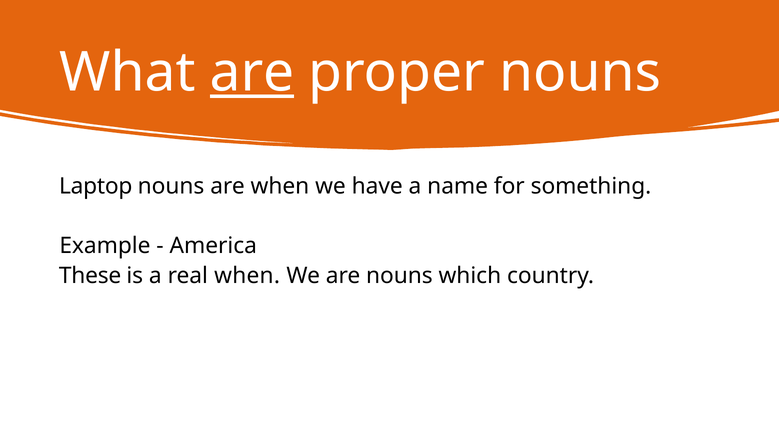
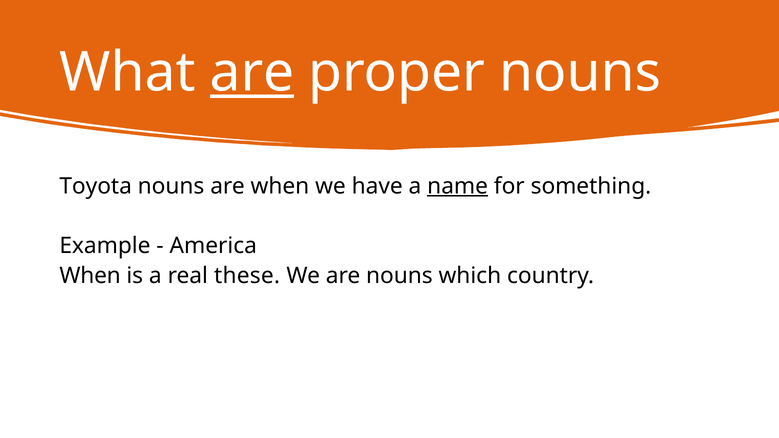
Laptop: Laptop -> Toyota (96, 186)
name underline: none -> present (458, 186)
These: These -> When (90, 276)
real when: when -> these (247, 276)
